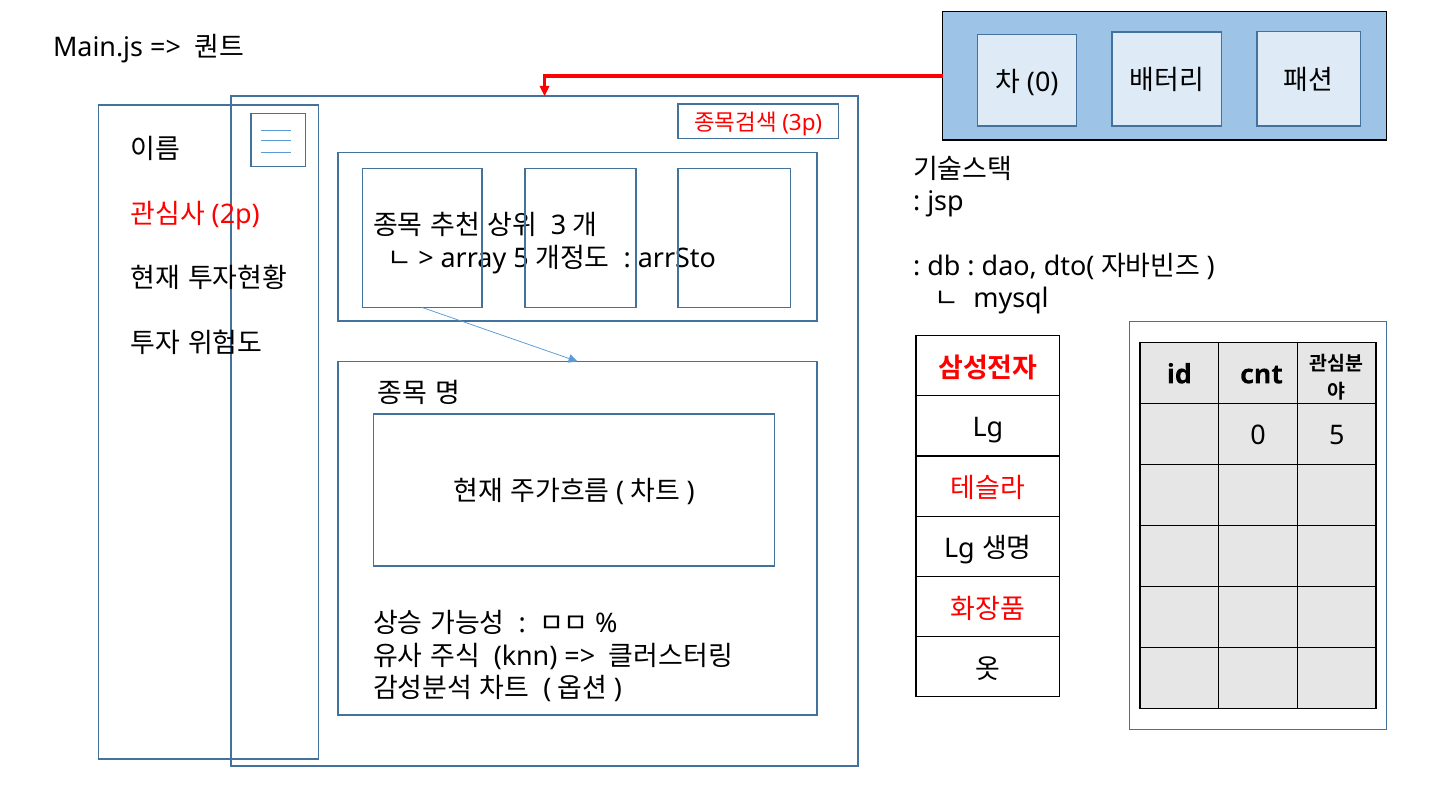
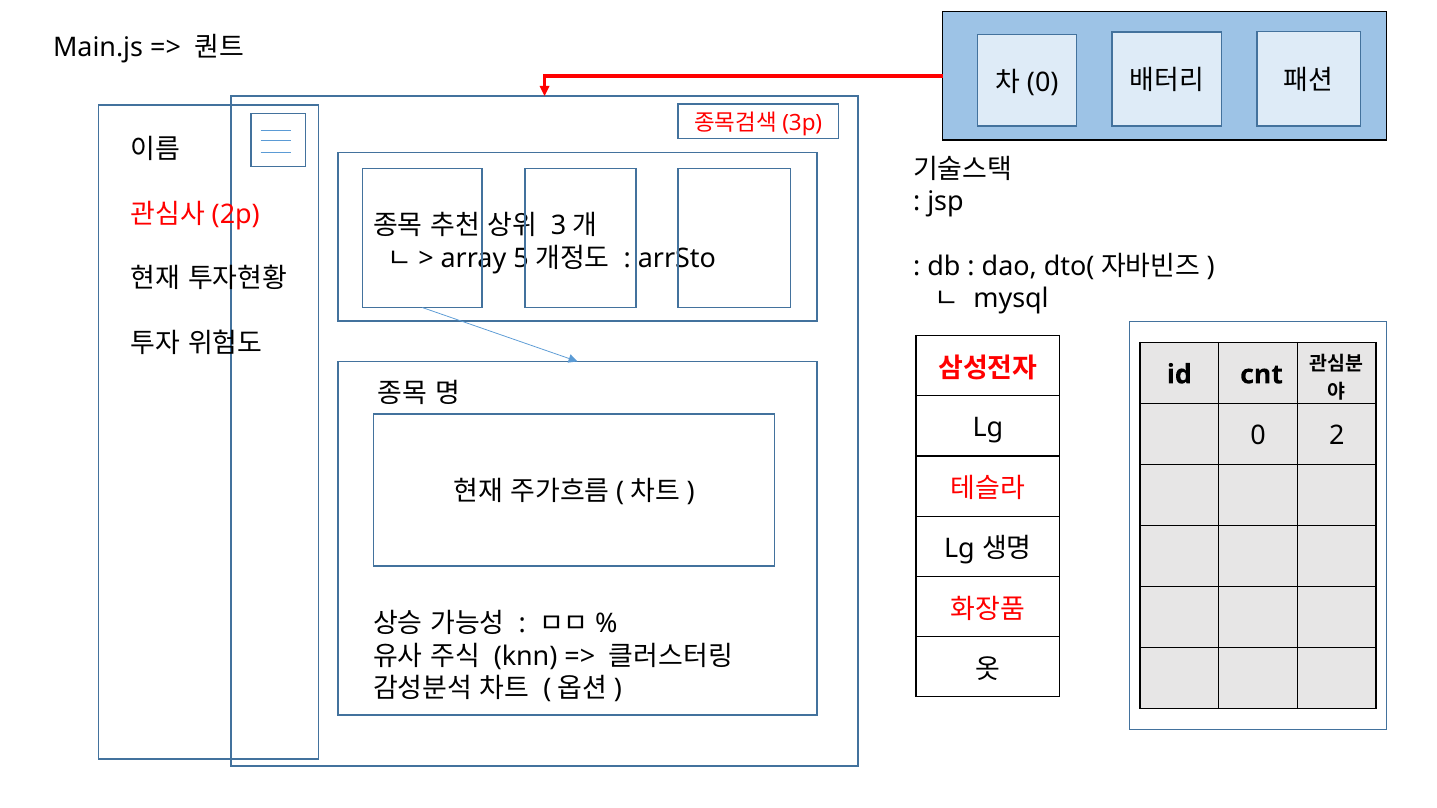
5: 5 -> 2 (1337, 436)
